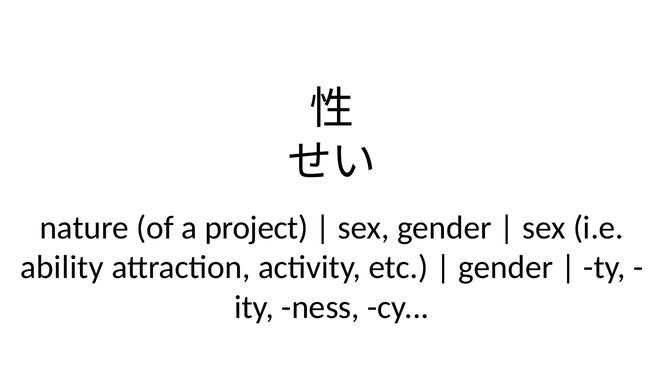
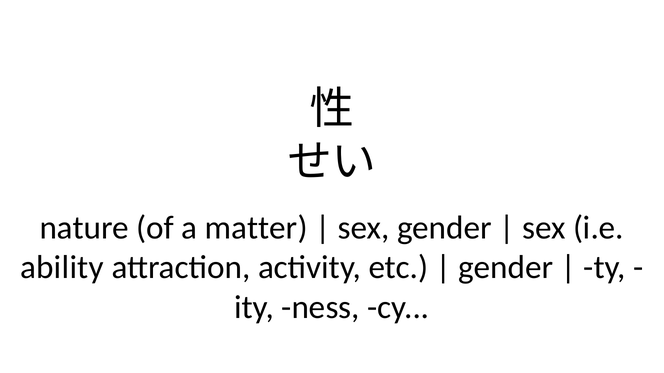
project: project -> matter (256, 228)
